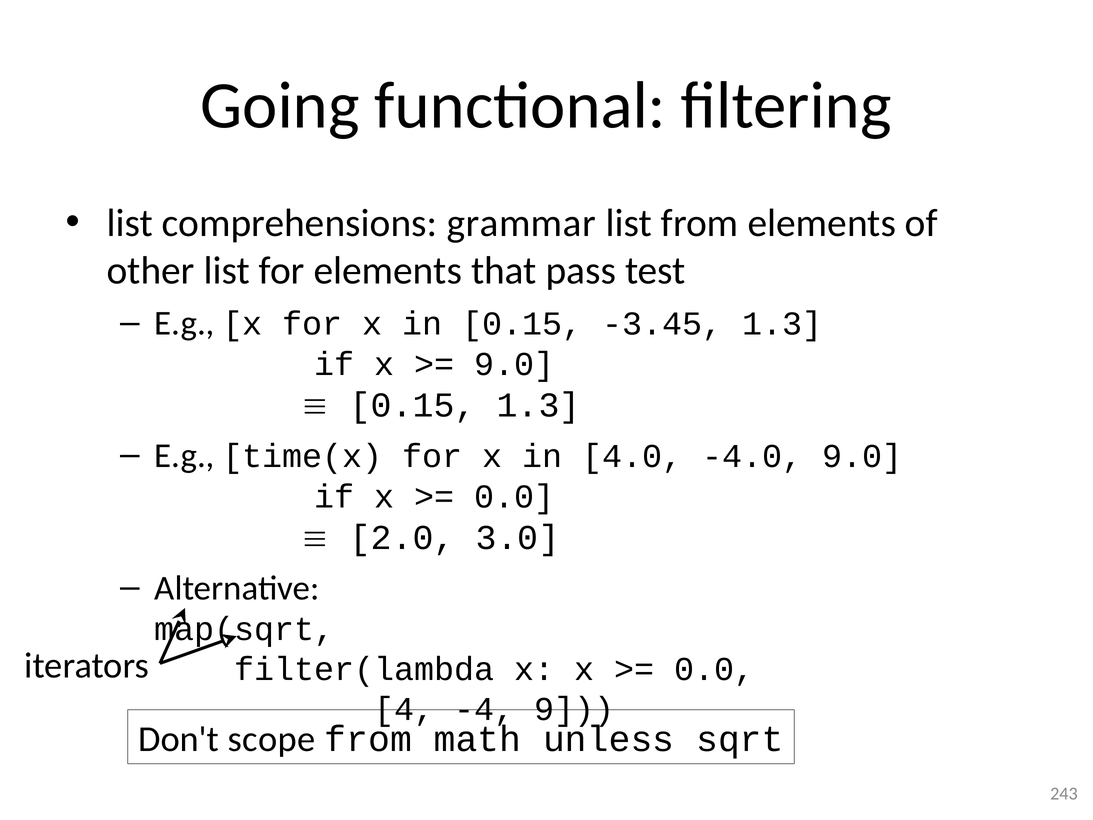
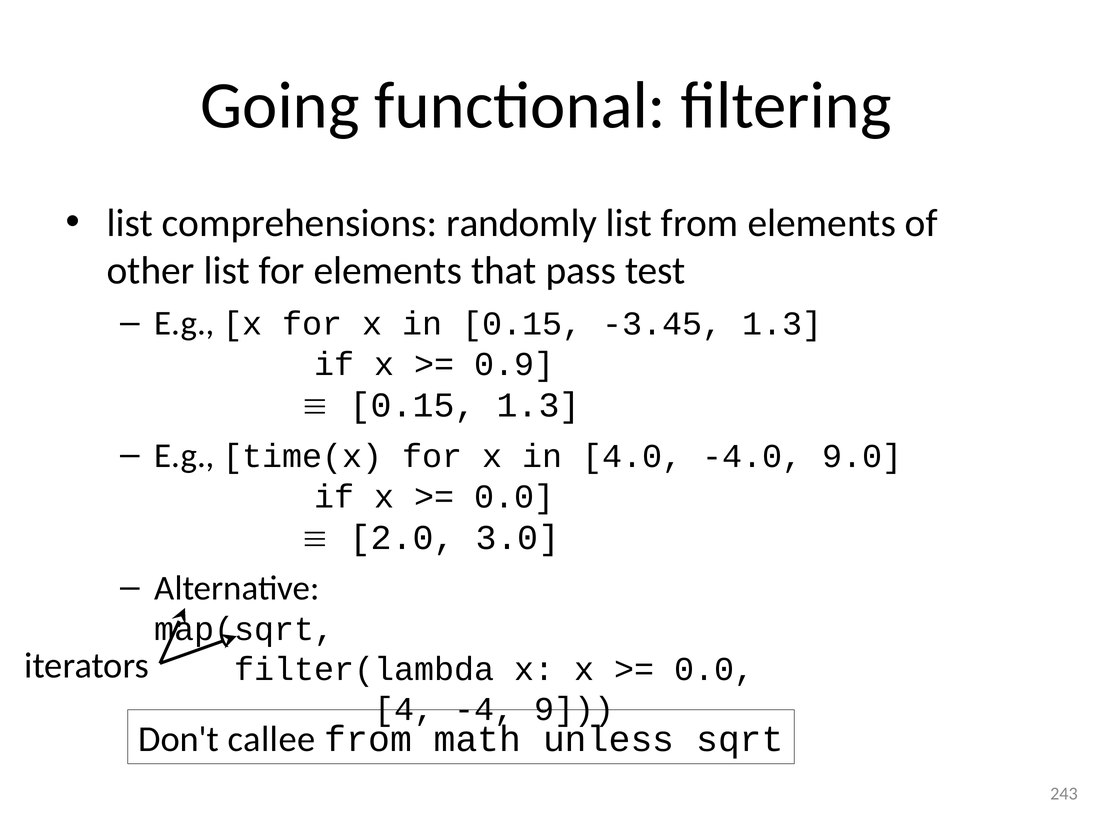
grammar: grammar -> randomly (522, 223)
9.0: 9.0 -> 0.9 (514, 364)
scope: scope -> callee (271, 739)
